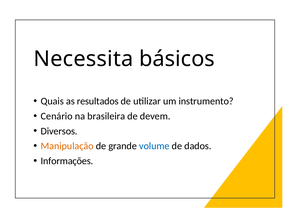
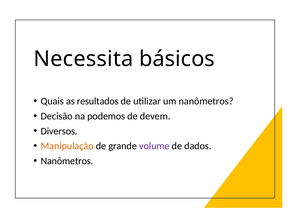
um instrumento: instrumento -> nanômetros (206, 101)
Cenário: Cenário -> Decisão (57, 116)
brasileira: brasileira -> podemos (106, 116)
volume colour: blue -> purple (154, 146)
Informações: Informações -> Nanômetros (67, 161)
